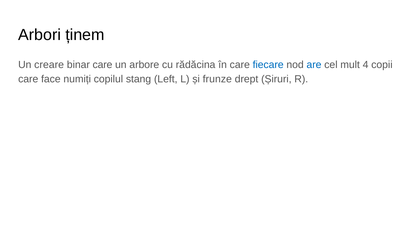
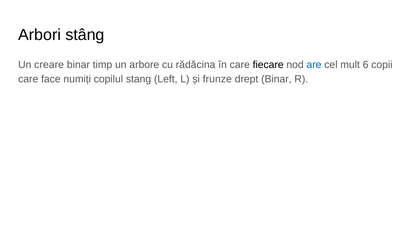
ținem: ținem -> stâng (85, 35)
binar care: care -> timp (102, 65)
fiecare colour: blue -> black (268, 65)
4: 4 -> 6 (366, 65)
drept Șiruri: Șiruri -> Binar (276, 79)
